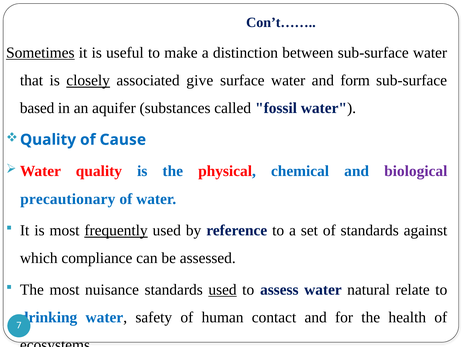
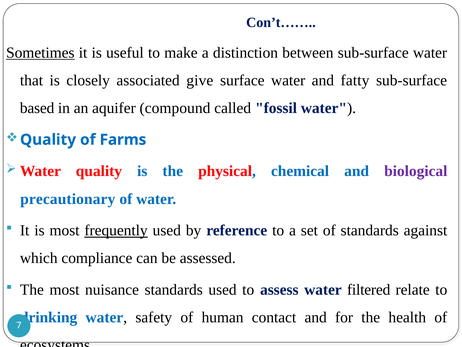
closely underline: present -> none (88, 80)
form: form -> fatty (355, 80)
substances: substances -> compound (175, 108)
Cause: Cause -> Farms (123, 140)
used underline: present -> none (223, 289)
natural: natural -> filtered (369, 289)
